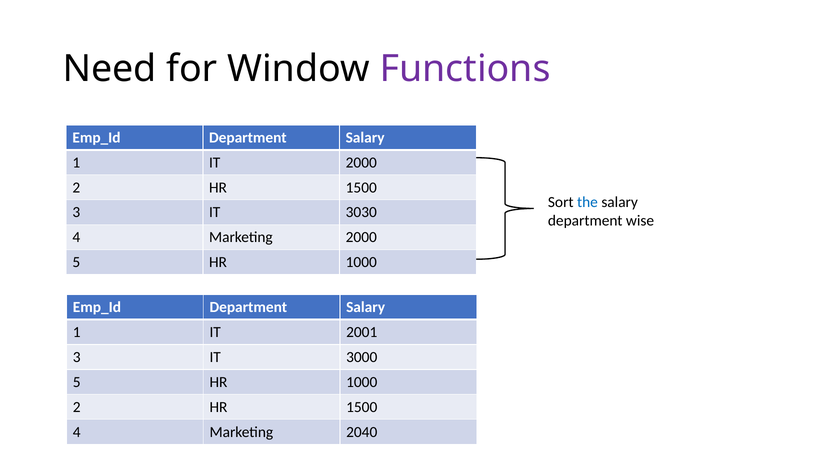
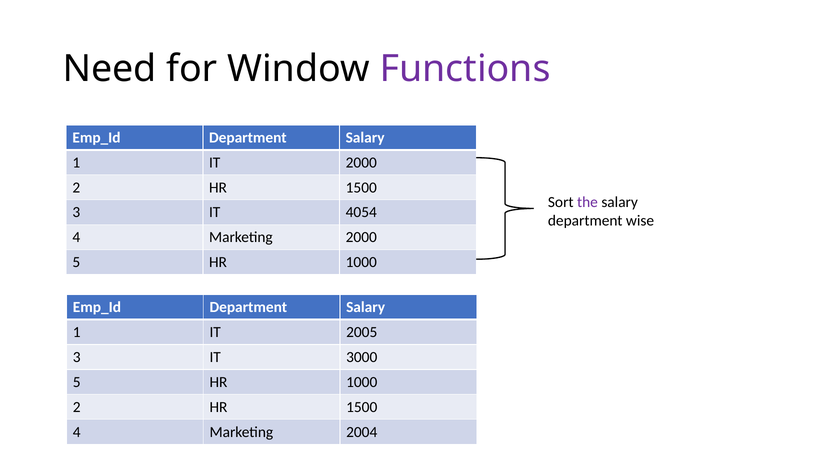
the colour: blue -> purple (587, 202)
3030: 3030 -> 4054 (361, 213)
2001: 2001 -> 2005 (362, 332)
2040: 2040 -> 2004 (362, 432)
